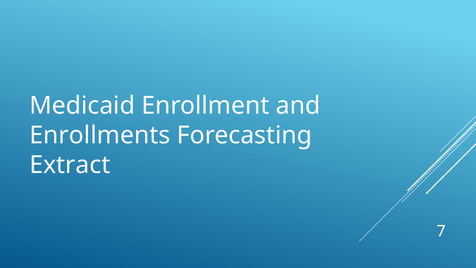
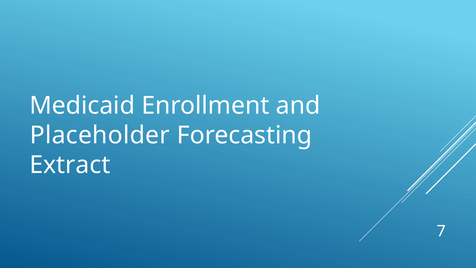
Enrollments: Enrollments -> Placeholder (100, 135)
